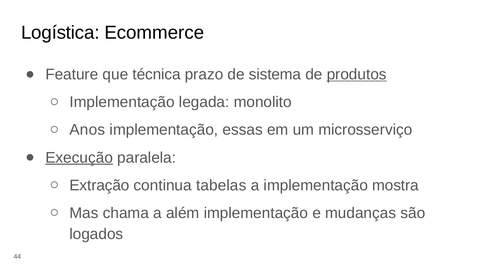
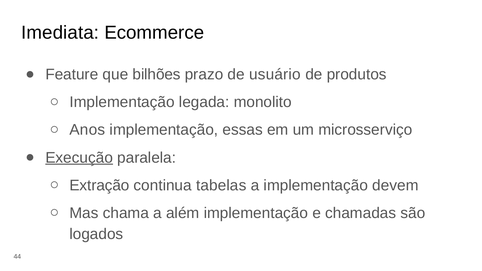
Logística: Logística -> Imediata (60, 33)
técnica: técnica -> bilhões (157, 74)
sistema: sistema -> usuário (275, 74)
produtos underline: present -> none (357, 74)
mostra: mostra -> devem (395, 185)
mudanças: mudanças -> chamadas (361, 213)
